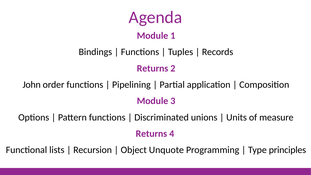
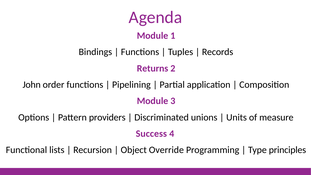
Pattern functions: functions -> providers (107, 117)
Returns: Returns -> Success (151, 134)
Unquote: Unquote -> Override (166, 150)
